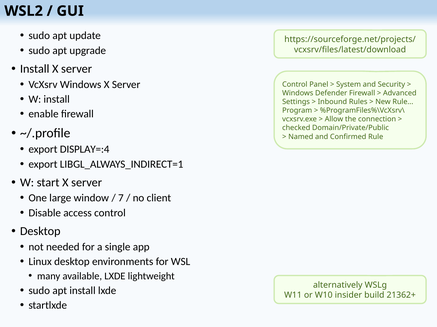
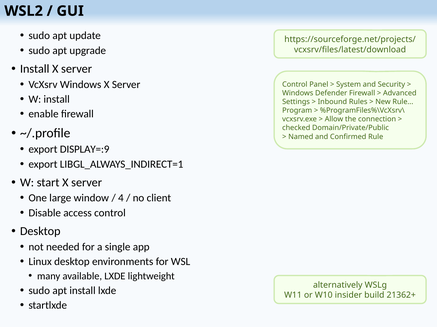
DISPLAY=:4: DISPLAY=:4 -> DISPLAY=:9 (85, 150)
7: 7 -> 4 (121, 198)
